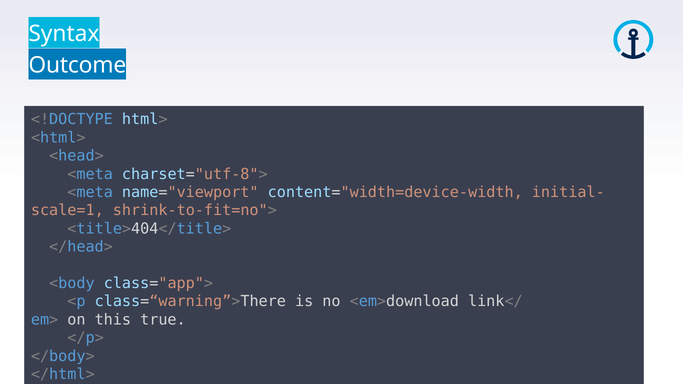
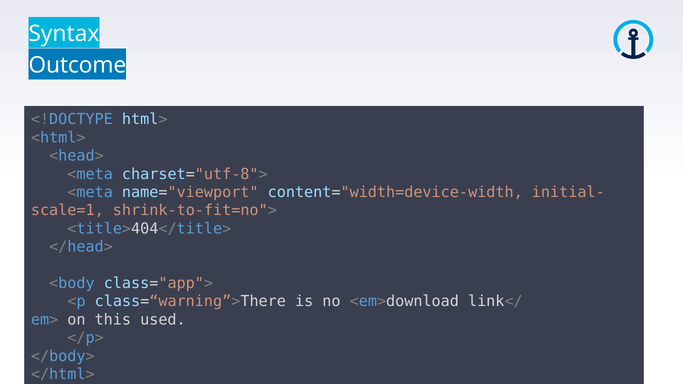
true: true -> used (163, 320)
